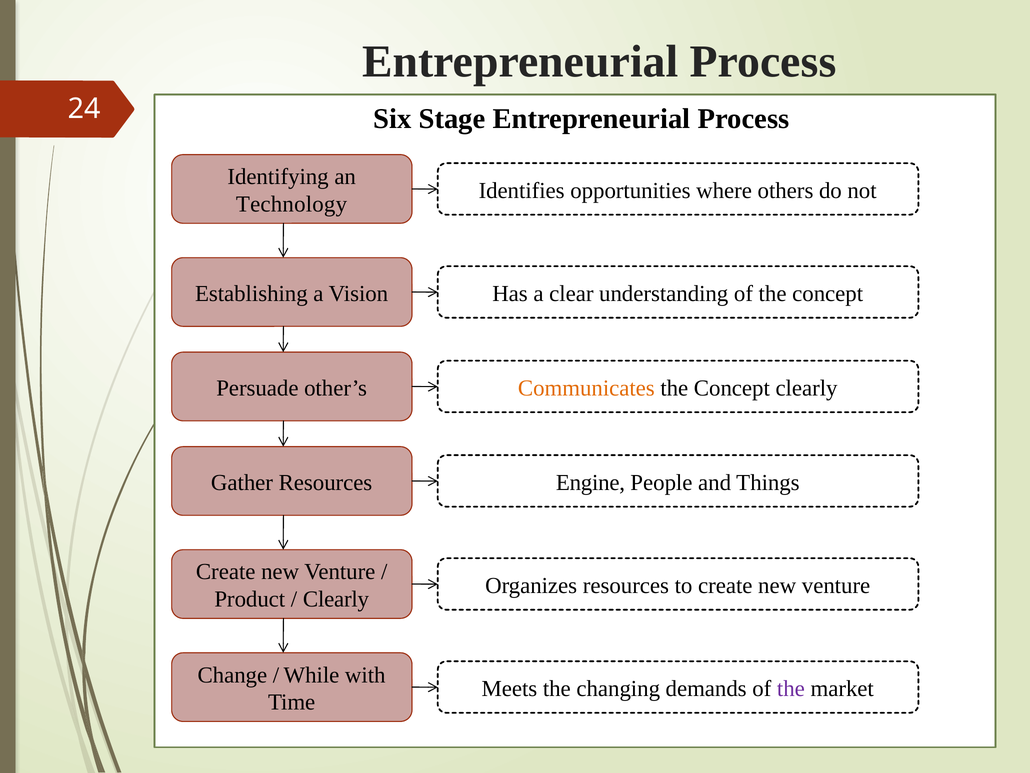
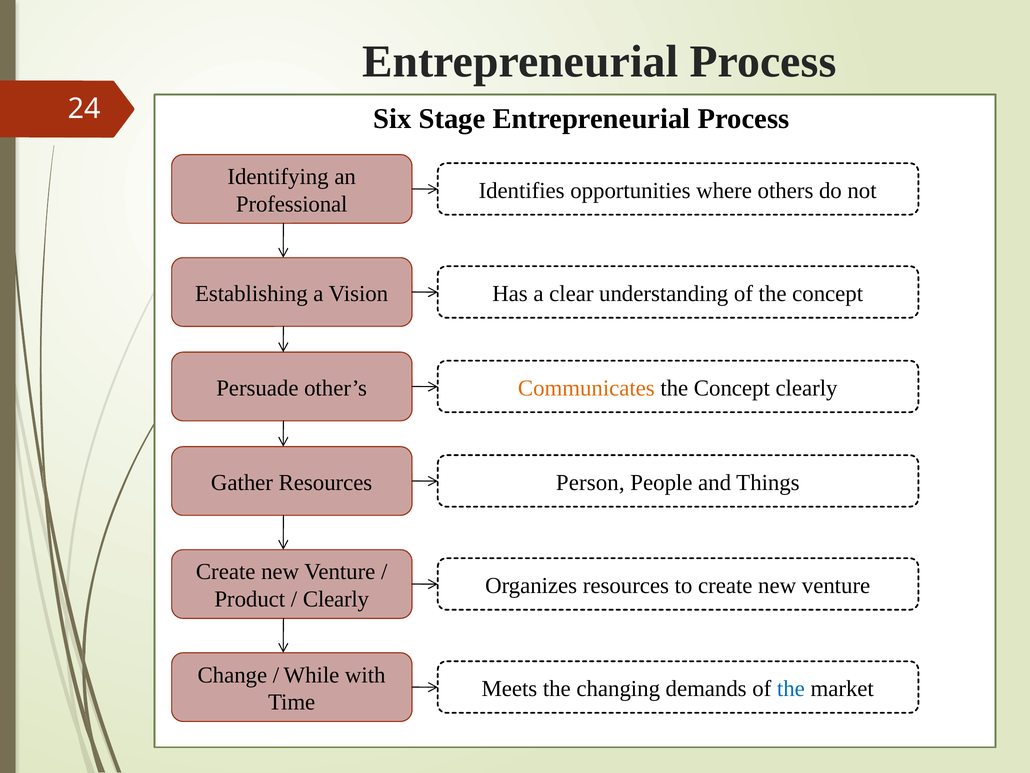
Technology: Technology -> Professional (292, 204)
Engine: Engine -> Person (590, 482)
the colour: purple -> blue (791, 688)
